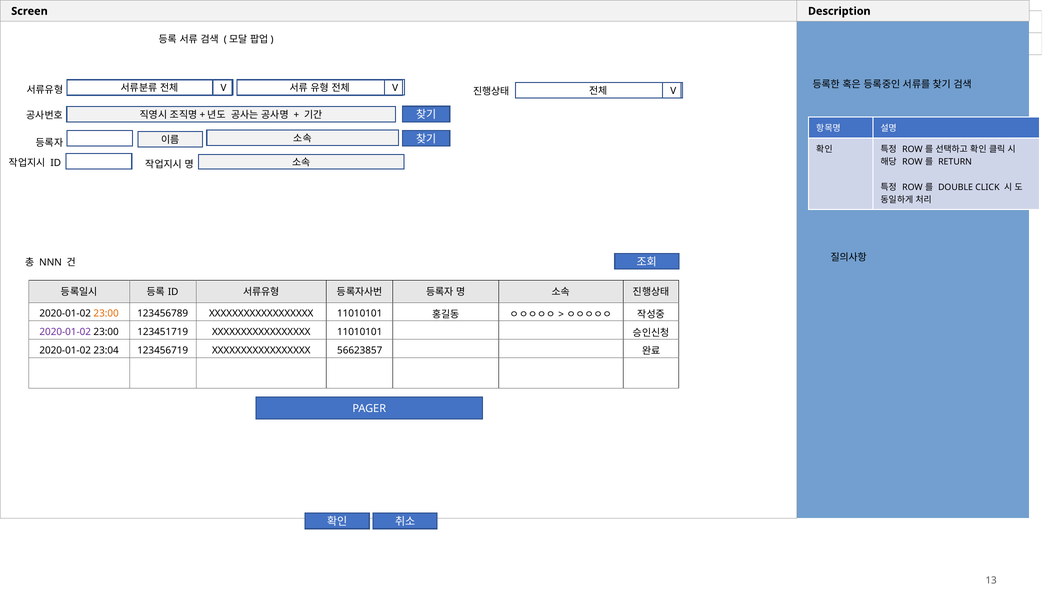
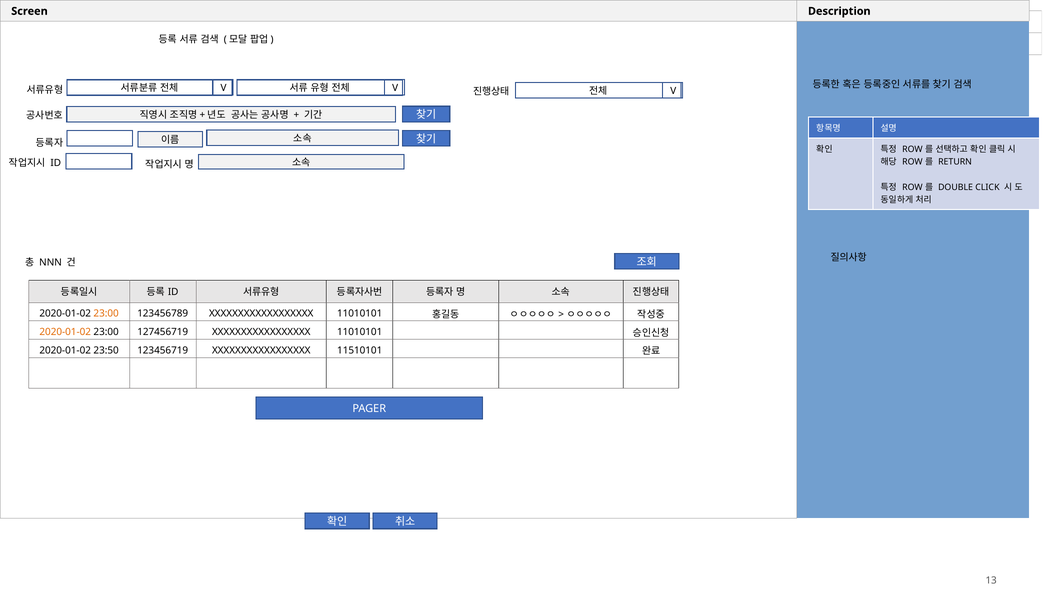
2020-01-02 colour: purple -> orange (65, 332)
123451719: 123451719 -> 127456719 (163, 332)
23:04: 23:04 -> 23:50 (106, 350)
56623857: 56623857 -> 11510101 (360, 350)
